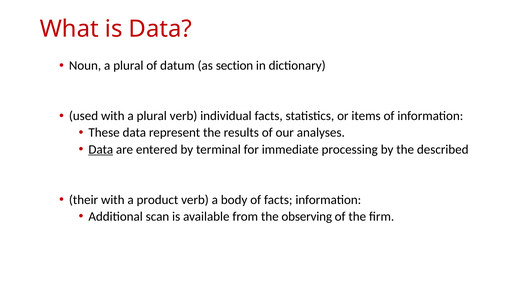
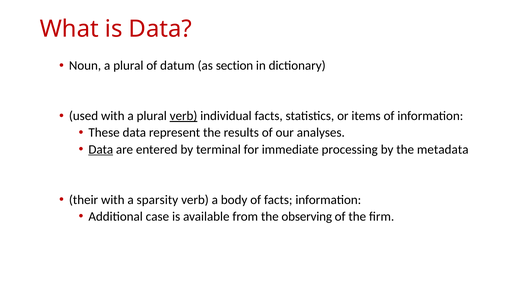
verb underline: none -> present (184, 116)
described: described -> metadata (443, 149)
product: product -> sparsity (157, 200)
scan: scan -> case (157, 217)
